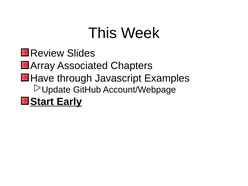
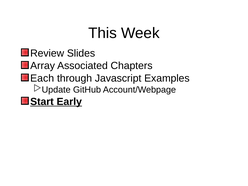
Have: Have -> Each (42, 78)
